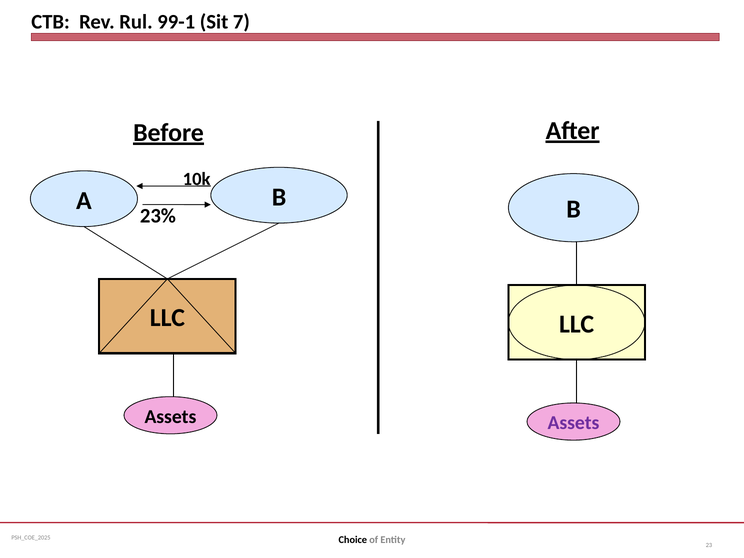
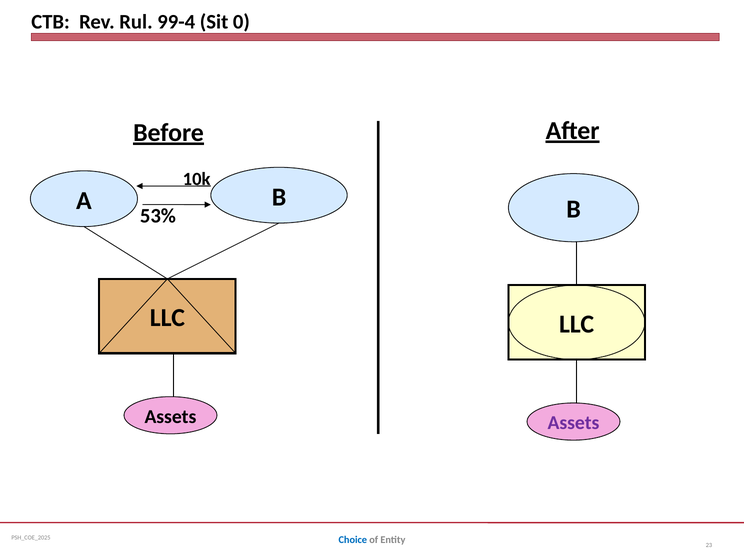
99-1: 99-1 -> 99-4 (176, 22)
7: 7 -> 0 (241, 22)
23%: 23% -> 53% (158, 216)
Choice colour: black -> blue (353, 540)
